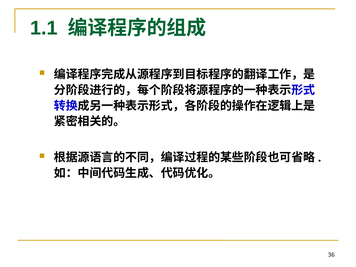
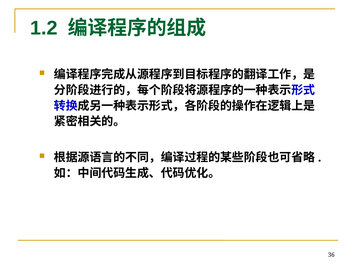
1.1: 1.1 -> 1.2 (44, 28)
